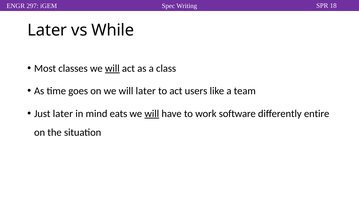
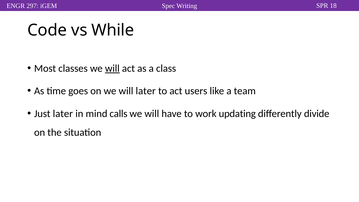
Later: Later -> Code (47, 30)
eats: eats -> calls (118, 114)
will underline: present -> none (152, 114)
software: software -> updating (237, 114)
entire: entire -> divide (317, 114)
